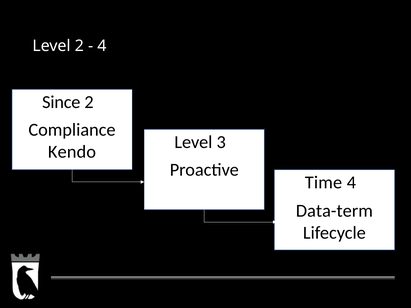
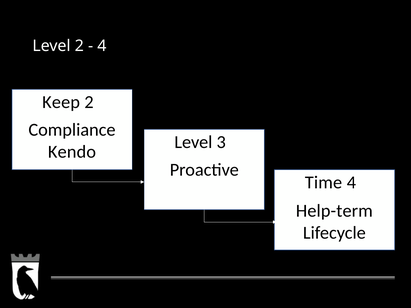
Since: Since -> Keep (61, 102)
Data-term: Data-term -> Help-term (334, 211)
